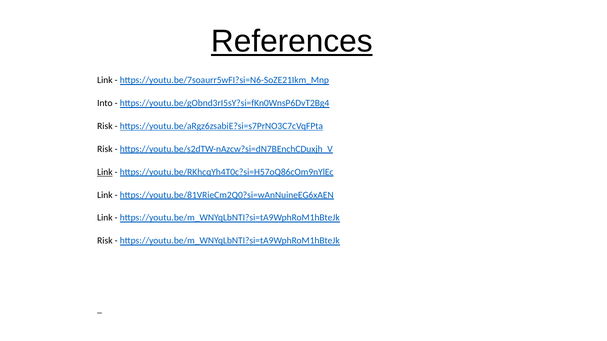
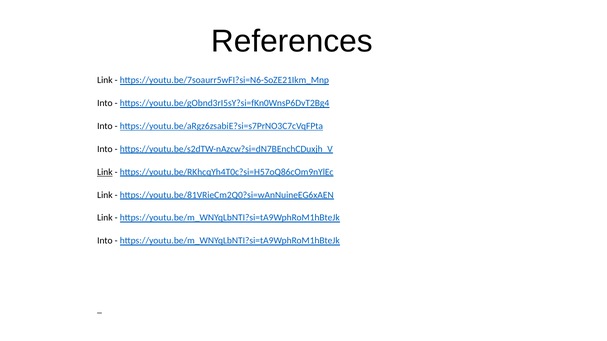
References underline: present -> none (292, 42)
Risk: Risk -> Into (105, 126)
Risk: Risk -> Into (105, 149)
Risk: Risk -> Into (105, 241)
